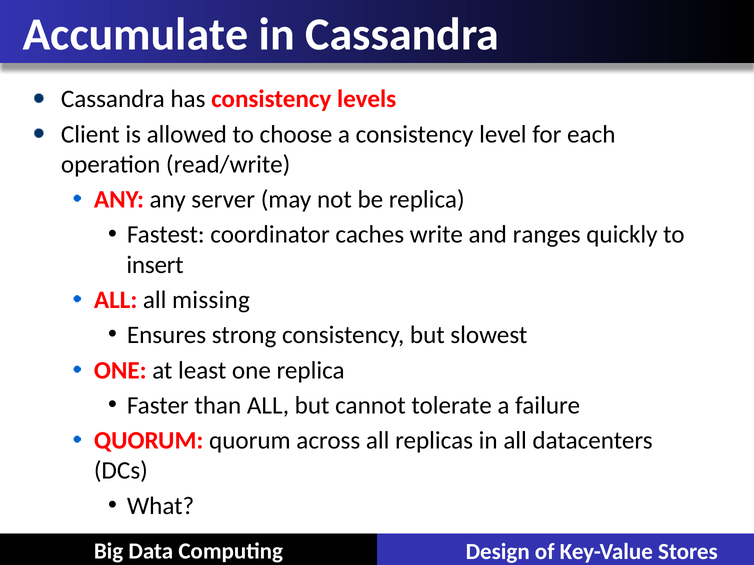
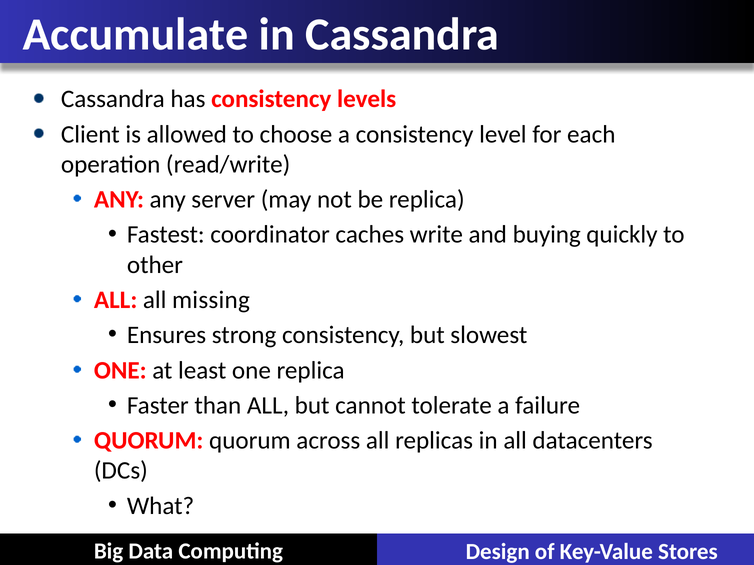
ranges: ranges -> buying (547, 235)
insert: insert -> other (155, 265)
